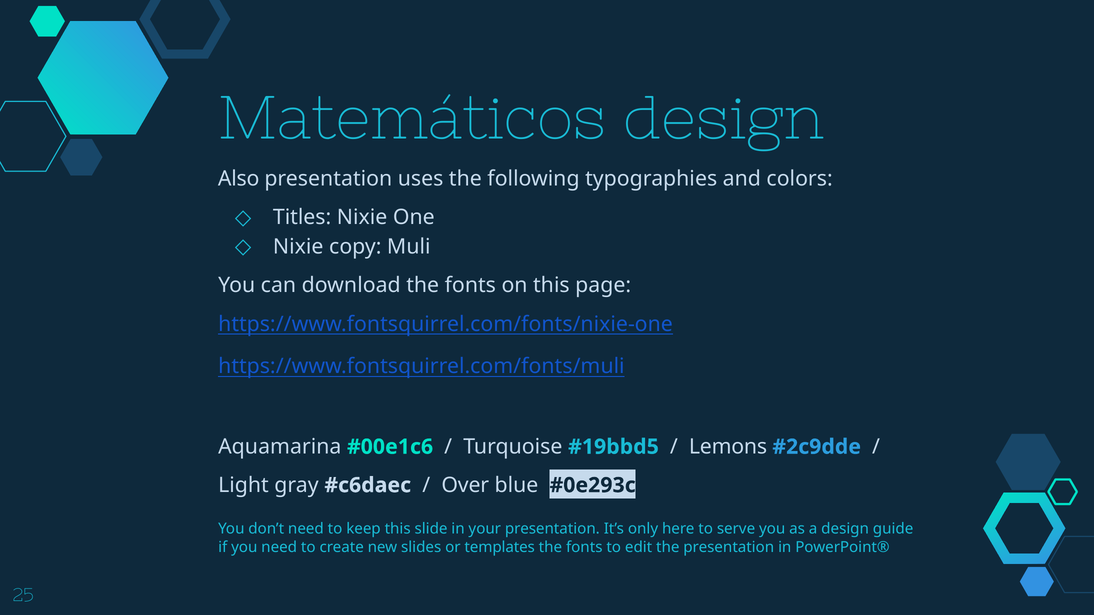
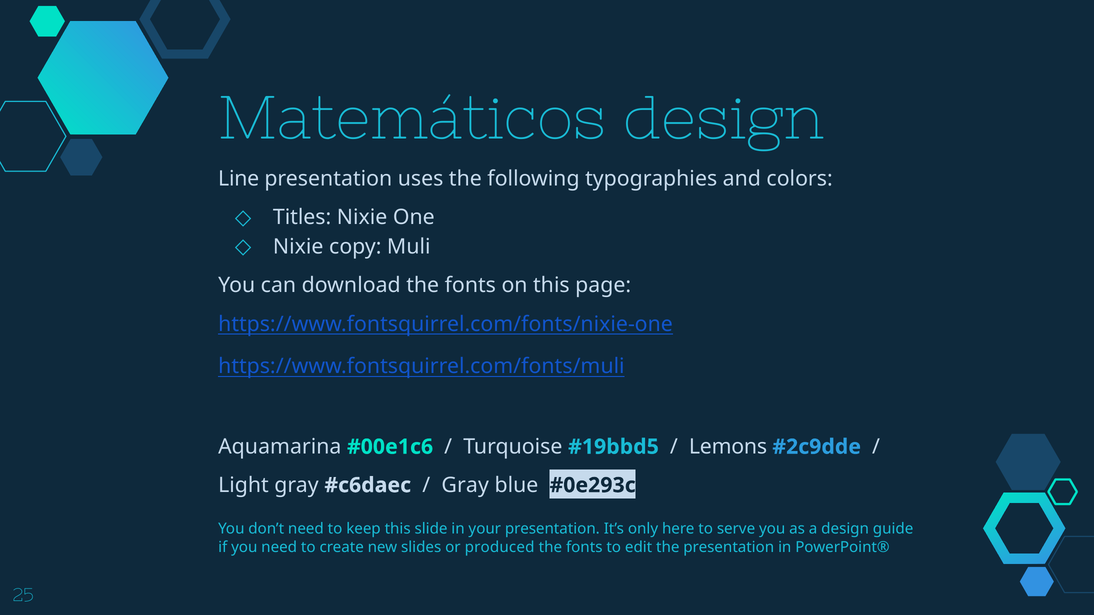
Also: Also -> Line (239, 179)
Over: Over -> Gray (465, 486)
templates: templates -> produced (500, 548)
